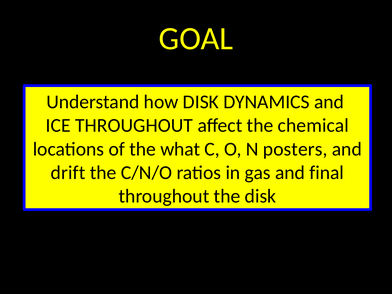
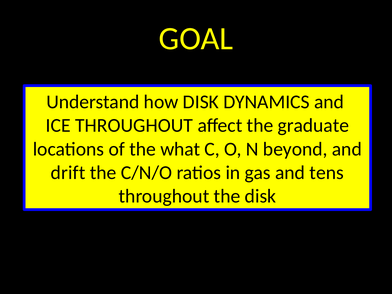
chemical: chemical -> graduate (313, 126)
posters: posters -> beyond (295, 149)
final: final -> tens (327, 173)
